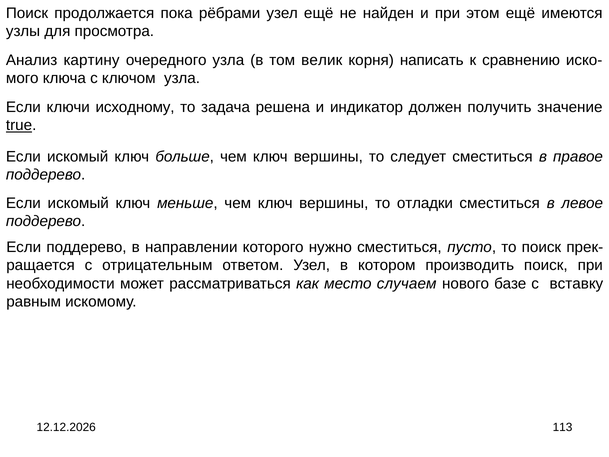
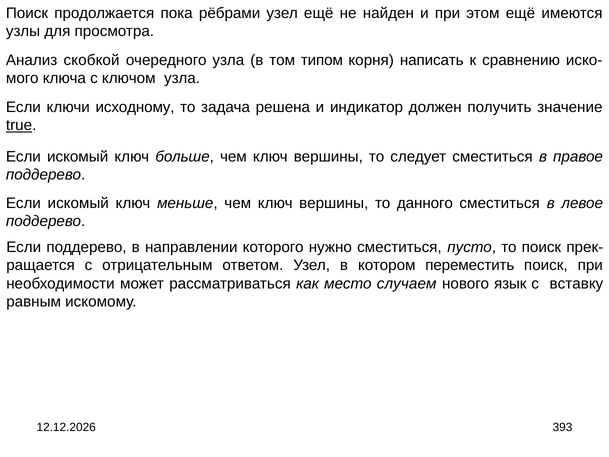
картину: картину -> скобкой (92, 60)
велик: велик -> типом (322, 60)
отладки: отладки -> данного (425, 203)
производить: производить -> переместить (470, 265)
базе: базе -> язык (510, 283)
113: 113 -> 393 (563, 427)
